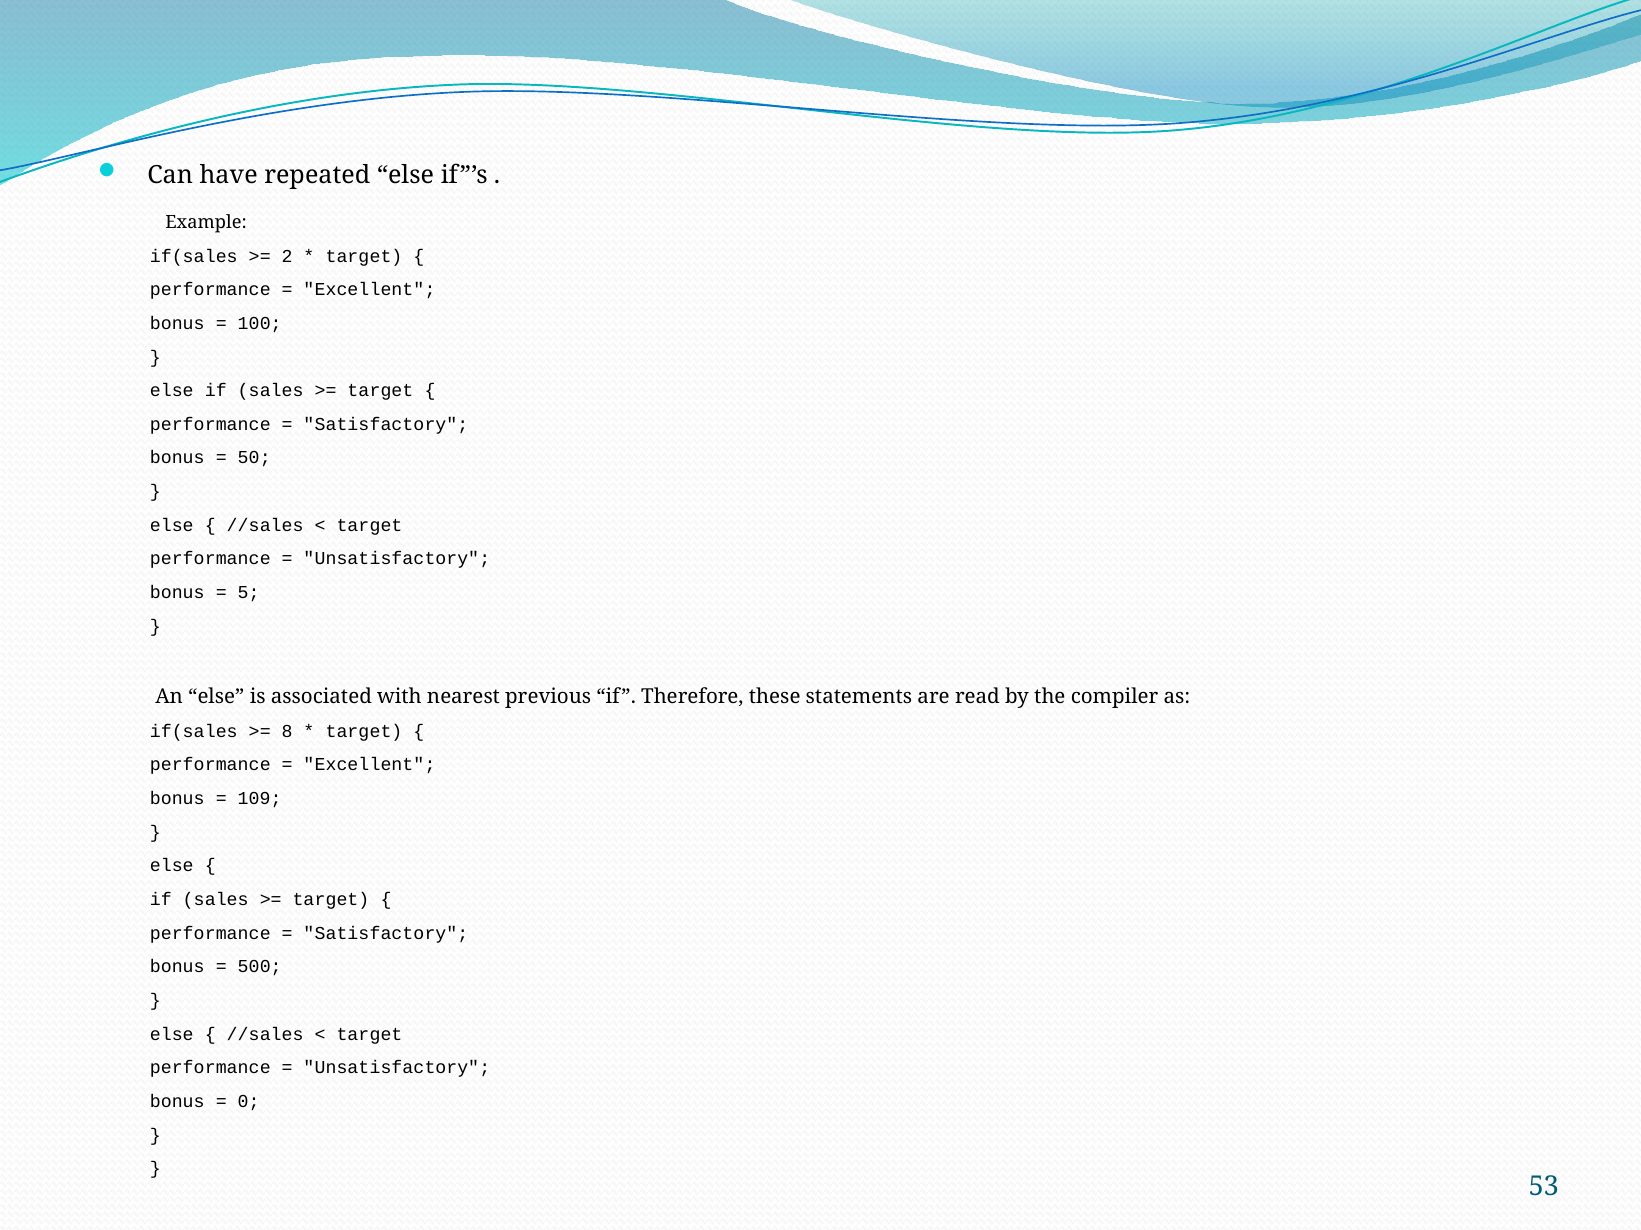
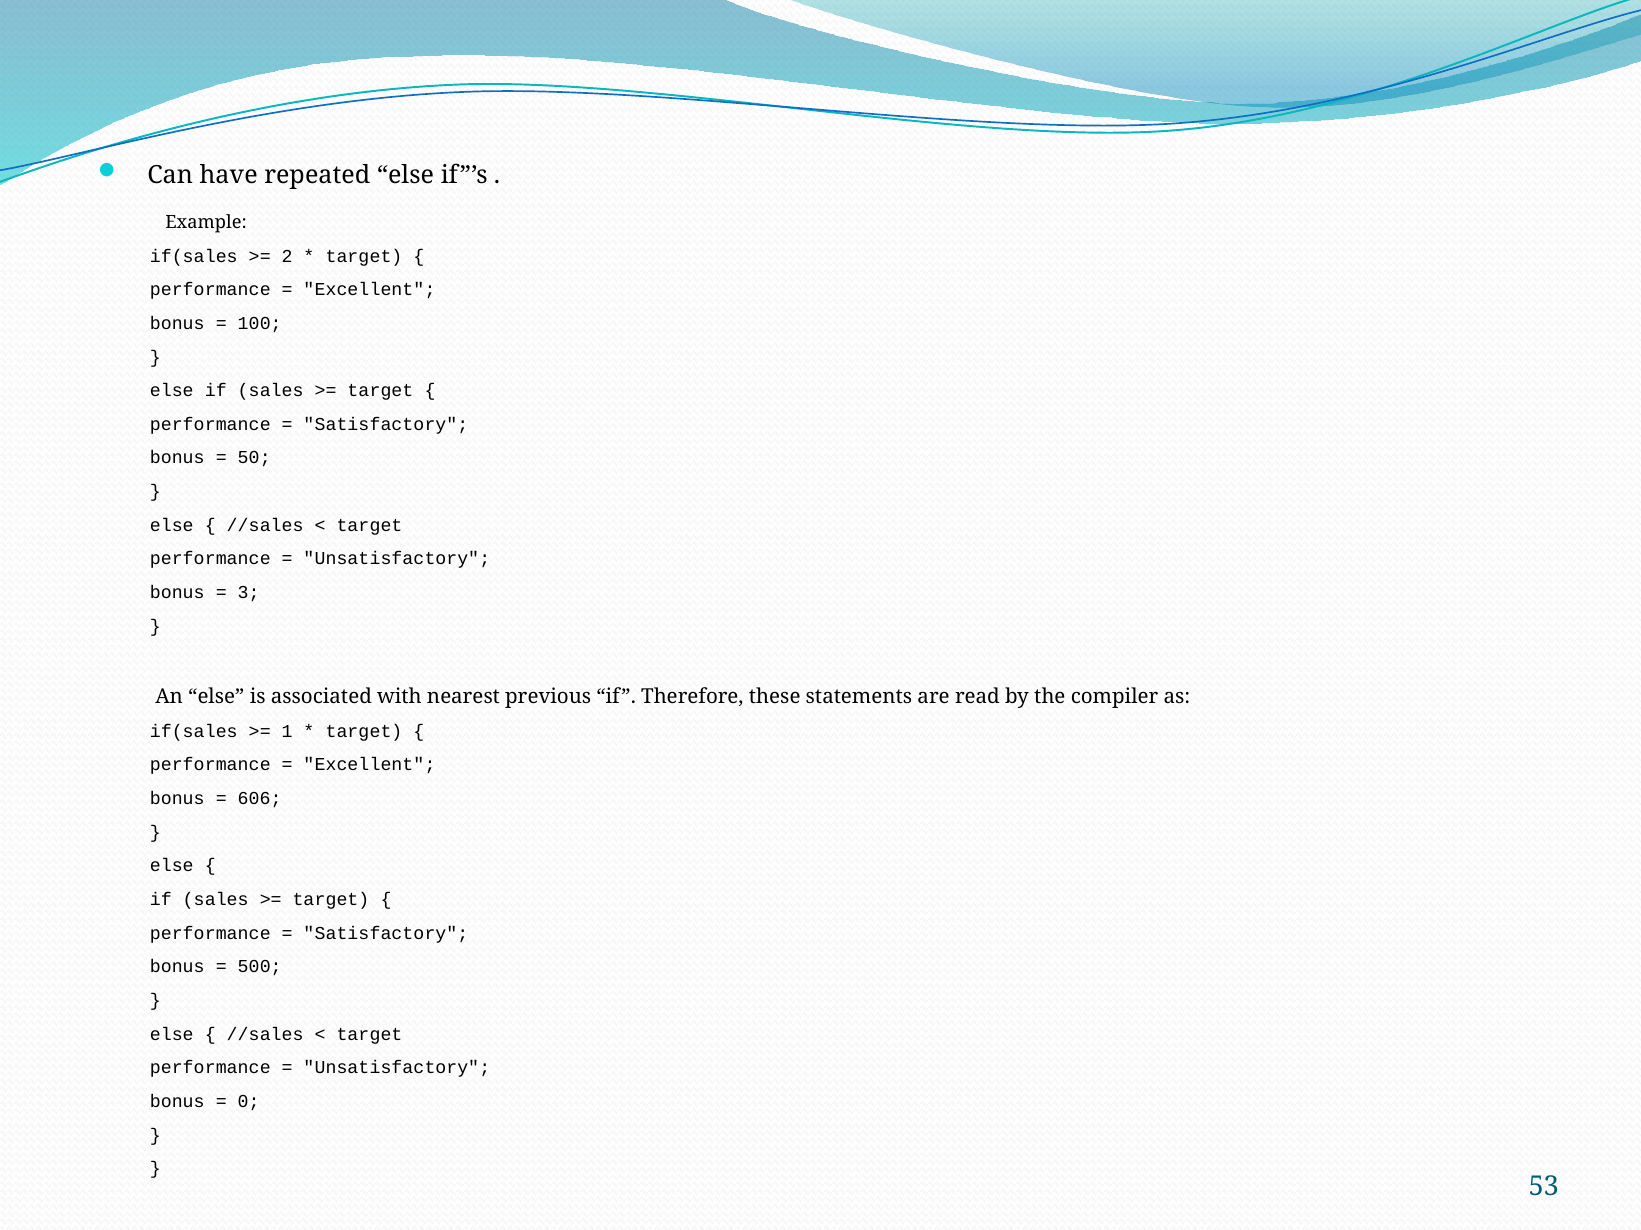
5: 5 -> 3 (249, 593)
8: 8 -> 1 (287, 732)
109: 109 -> 606 (260, 799)
